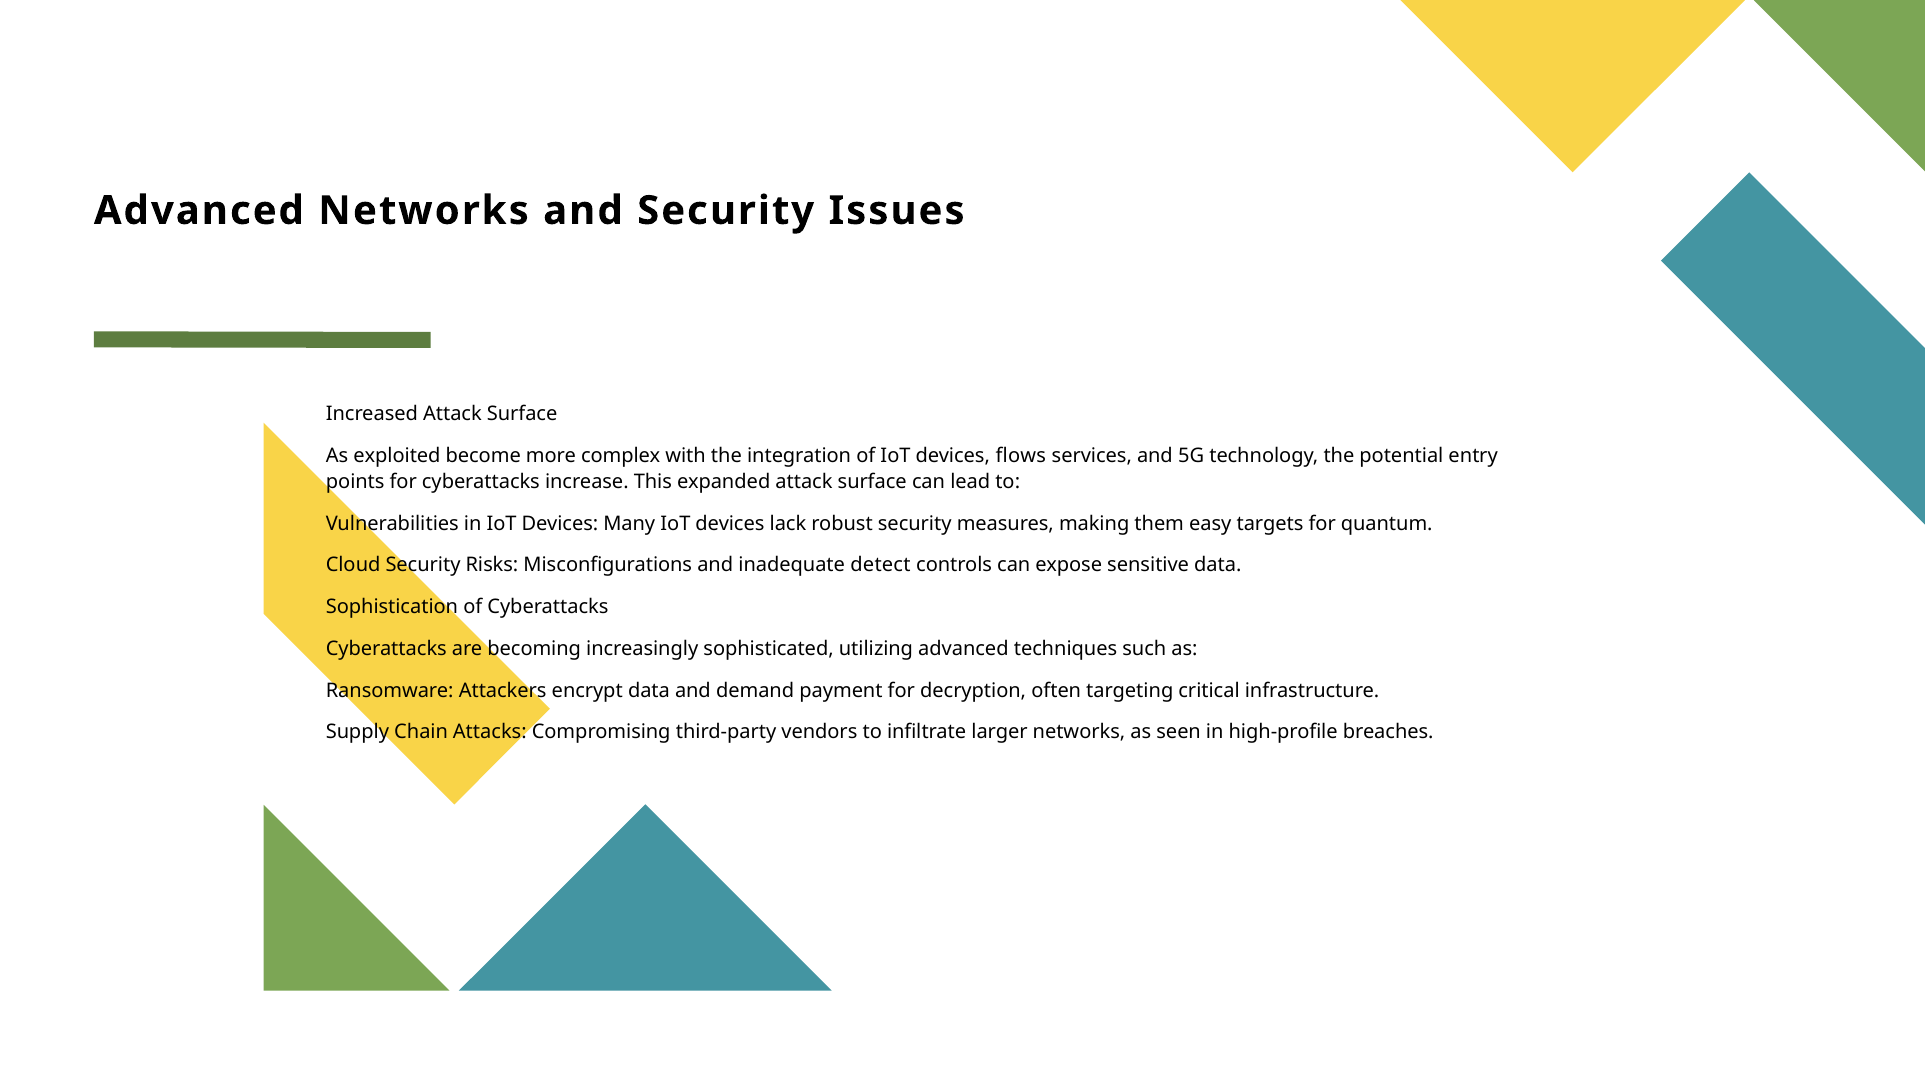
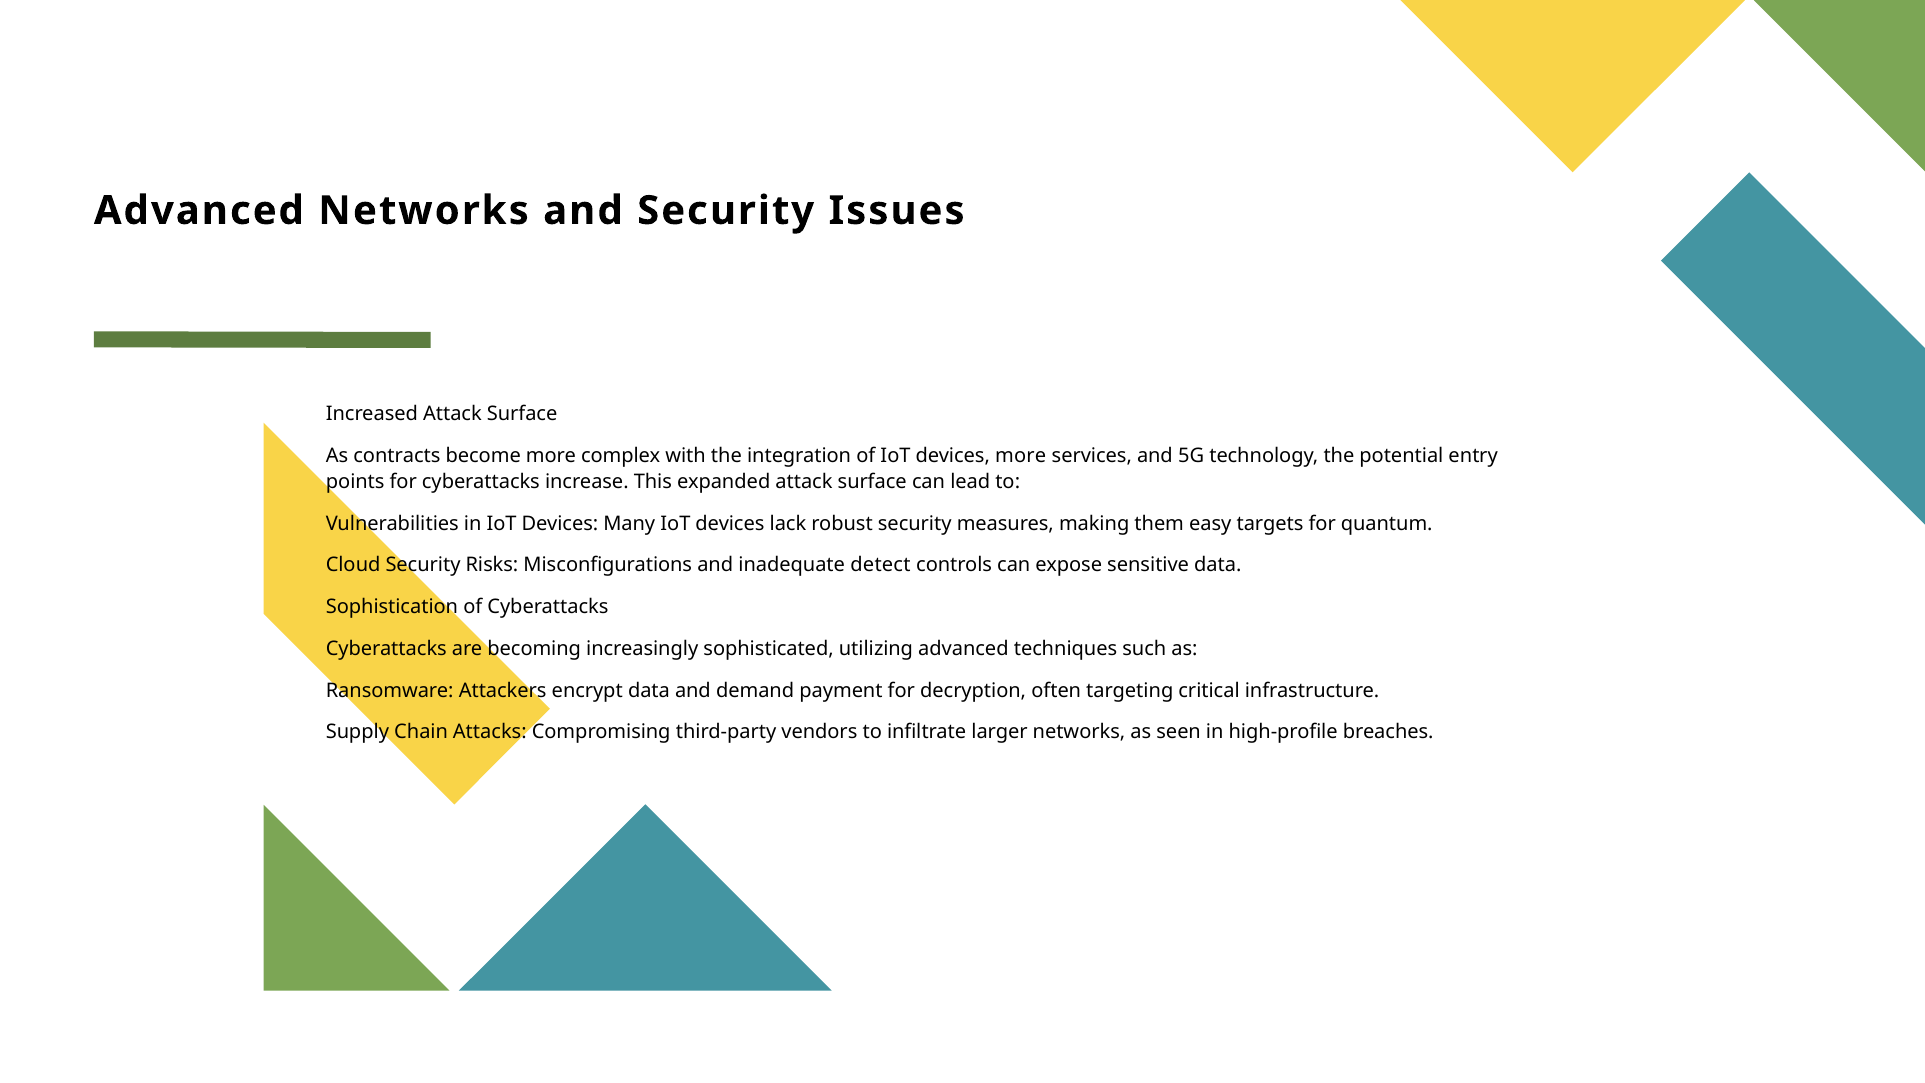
exploited: exploited -> contracts (397, 456)
devices flows: flows -> more (1021, 456)
